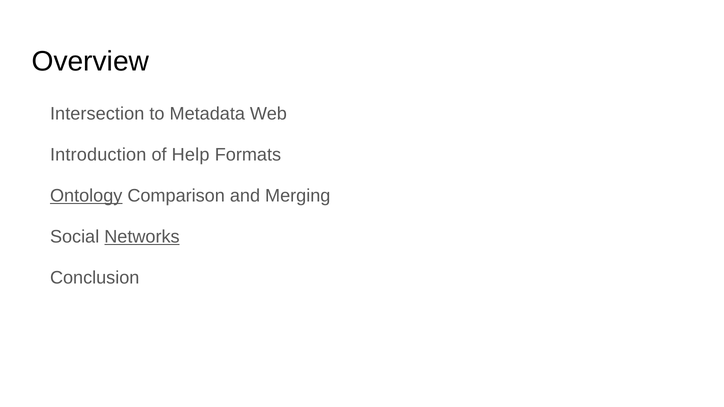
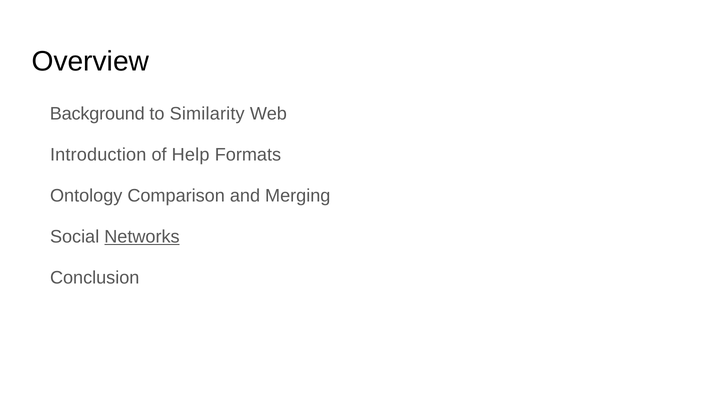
Intersection: Intersection -> Background (97, 114)
Metadata: Metadata -> Similarity (207, 114)
Ontology underline: present -> none (86, 196)
